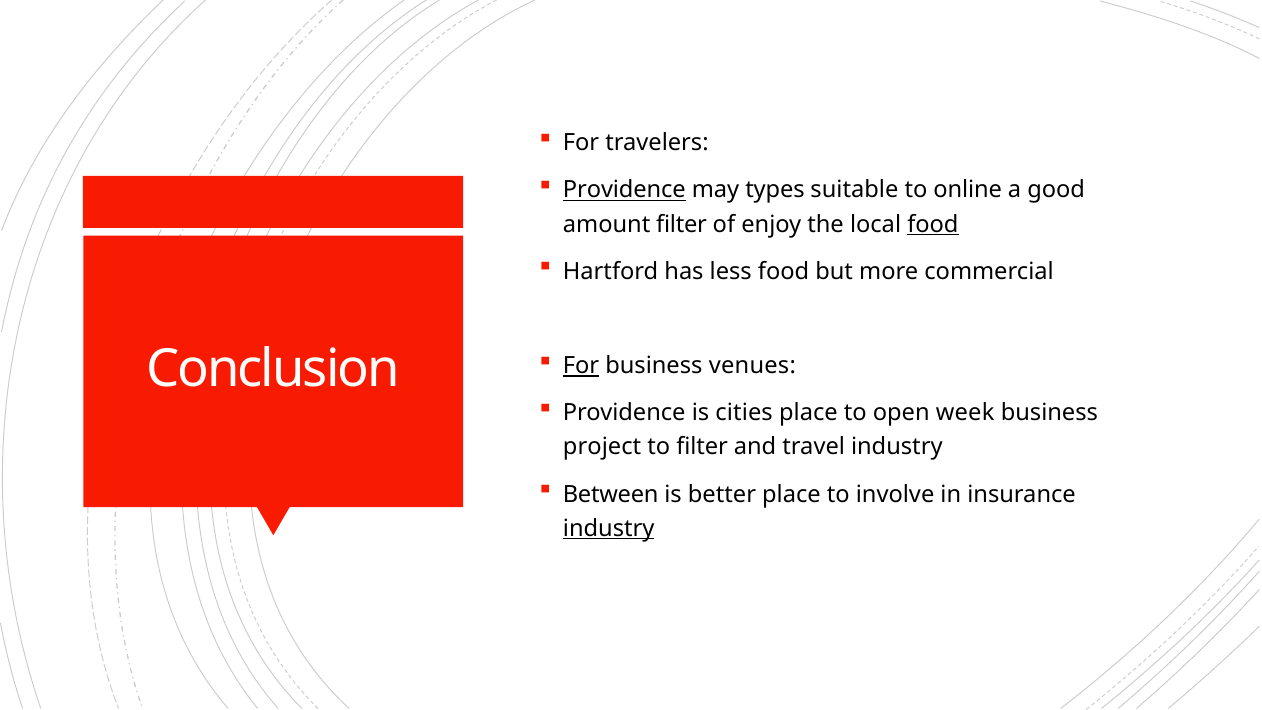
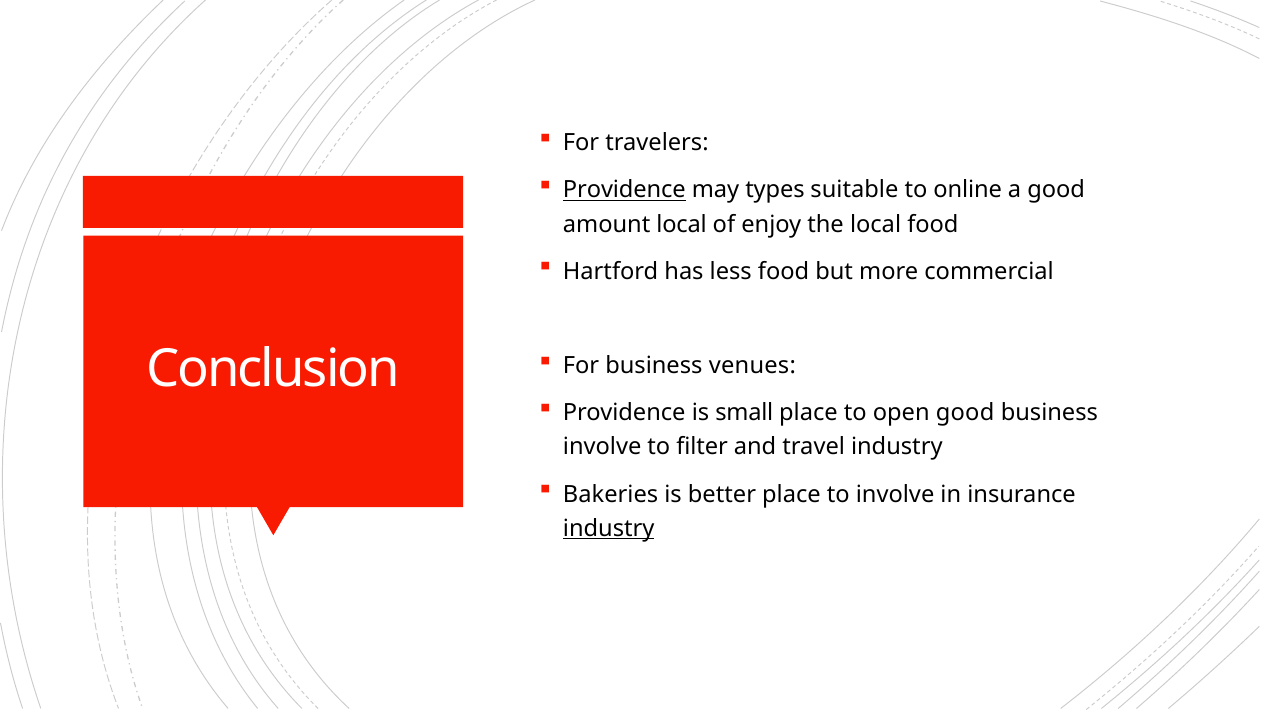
amount filter: filter -> local (682, 224)
food underline: present -> none (933, 224)
For underline: present -> none (581, 366)
cities: cities -> small (744, 413)
open week: week -> good (965, 413)
project: project -> involve (602, 447)
Between: Between -> Bakeries (611, 494)
